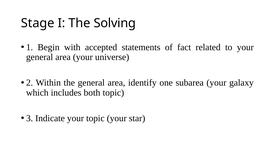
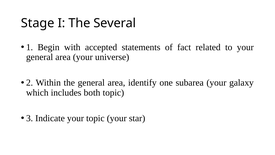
Solving: Solving -> Several (115, 23)
